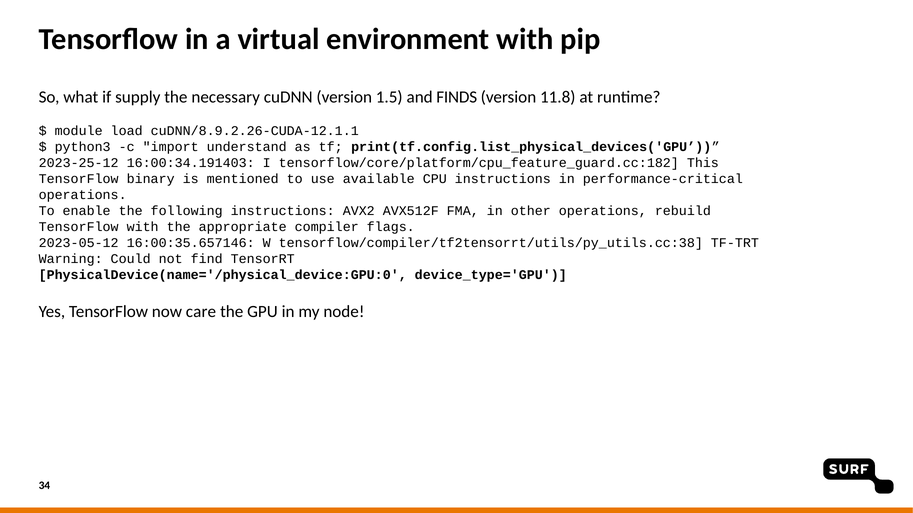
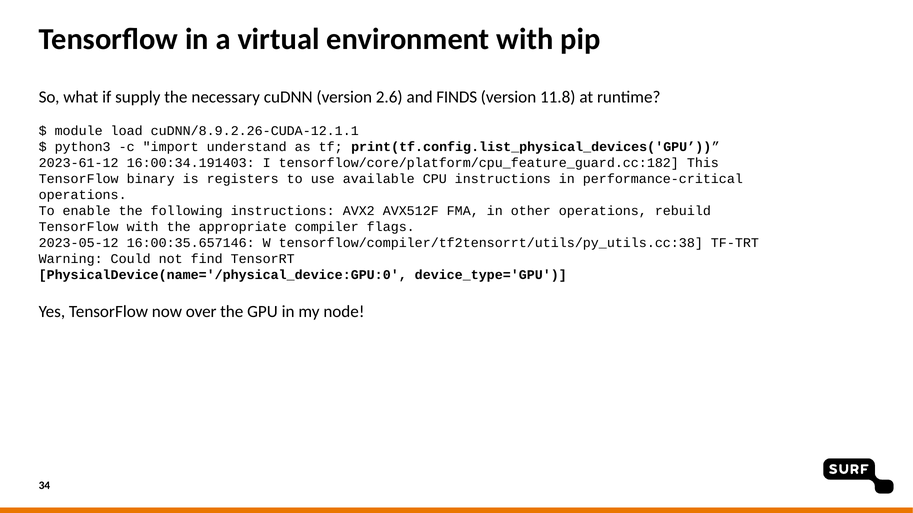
1.5: 1.5 -> 2.6 (389, 97)
2023-25-12: 2023-25-12 -> 2023-61-12 (79, 163)
mentioned: mentioned -> registers (243, 179)
care: care -> over (201, 312)
